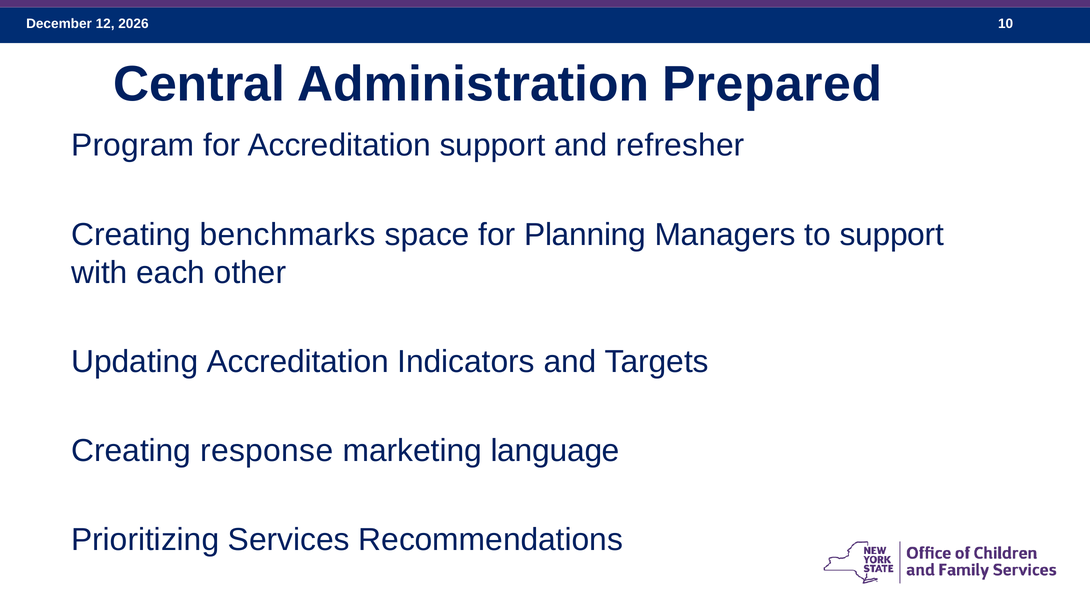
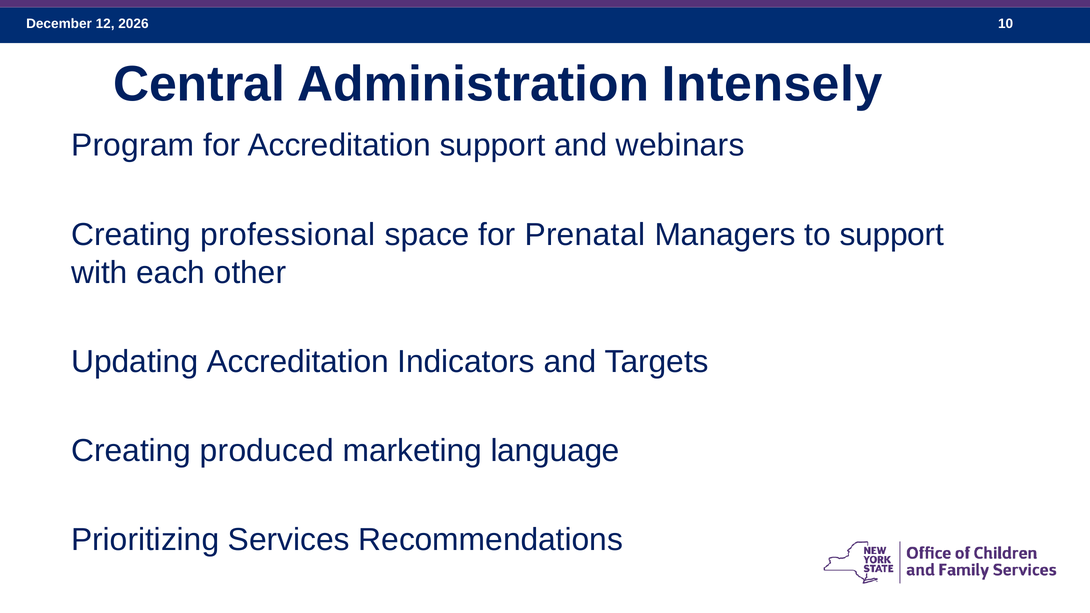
Prepared: Prepared -> Intensely (772, 84)
refresher: refresher -> webinars (680, 145)
benchmarks: benchmarks -> professional (288, 235)
Planning: Planning -> Prenatal (585, 235)
response: response -> produced (267, 451)
